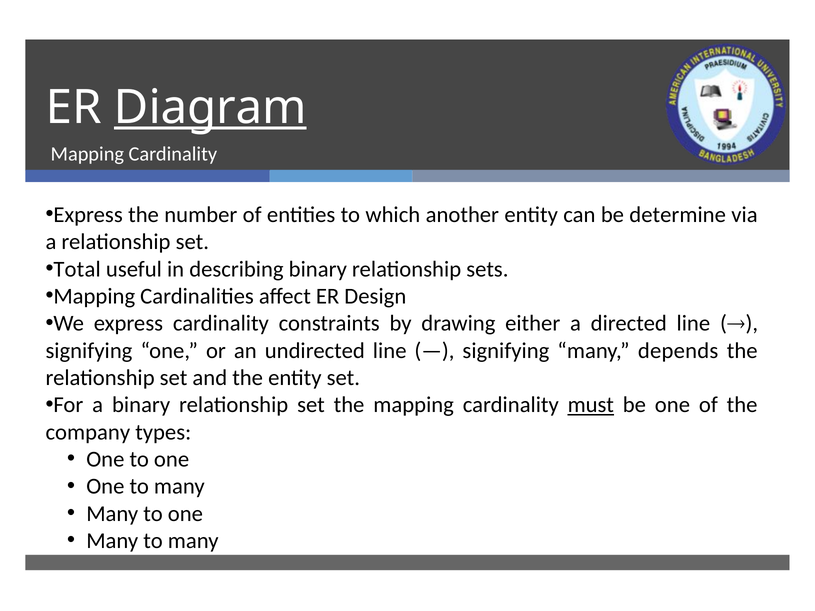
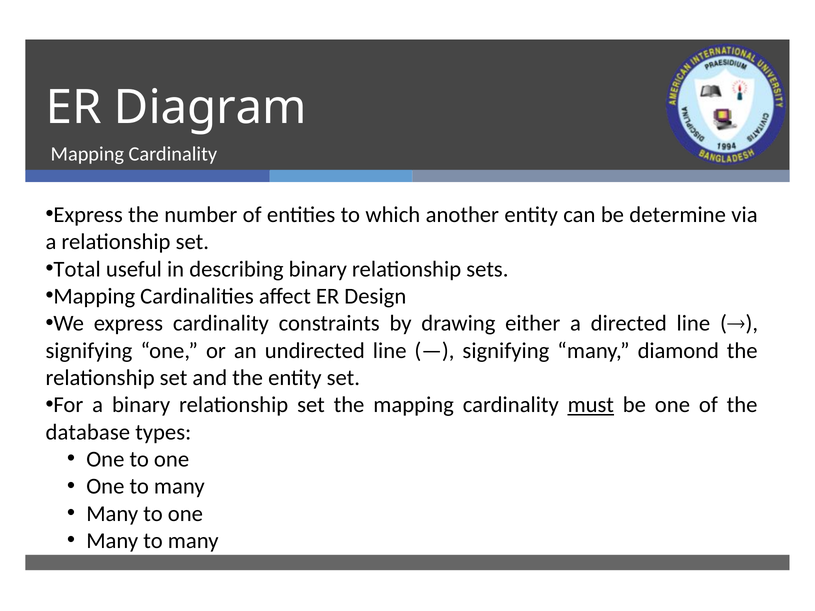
Diagram underline: present -> none (210, 108)
depends: depends -> diamond (678, 351)
company: company -> database (88, 432)
